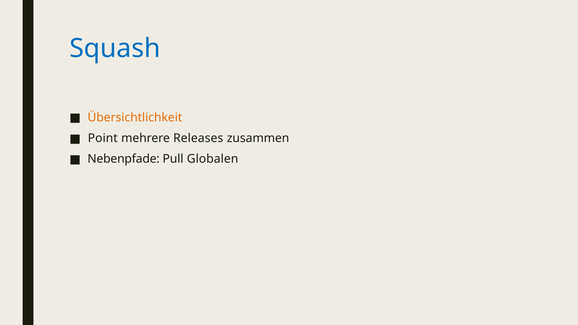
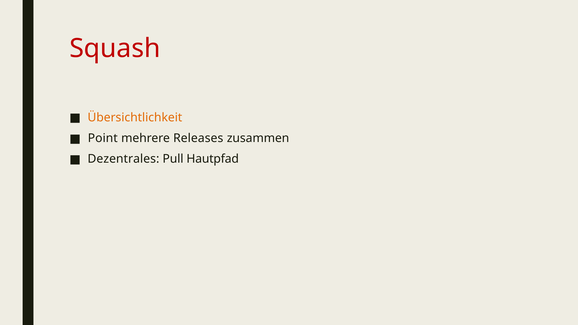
Squash colour: blue -> red (115, 49)
Nebenpfade: Nebenpfade -> Dezentrales (123, 159)
Globalen: Globalen -> Hautpfad (213, 159)
